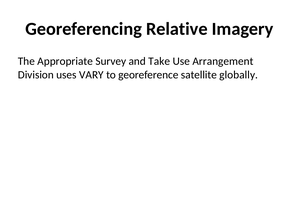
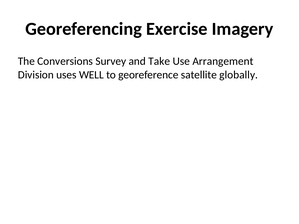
Relative: Relative -> Exercise (177, 29)
Appropriate: Appropriate -> Conversions (65, 61)
VARY: VARY -> WELL (91, 75)
